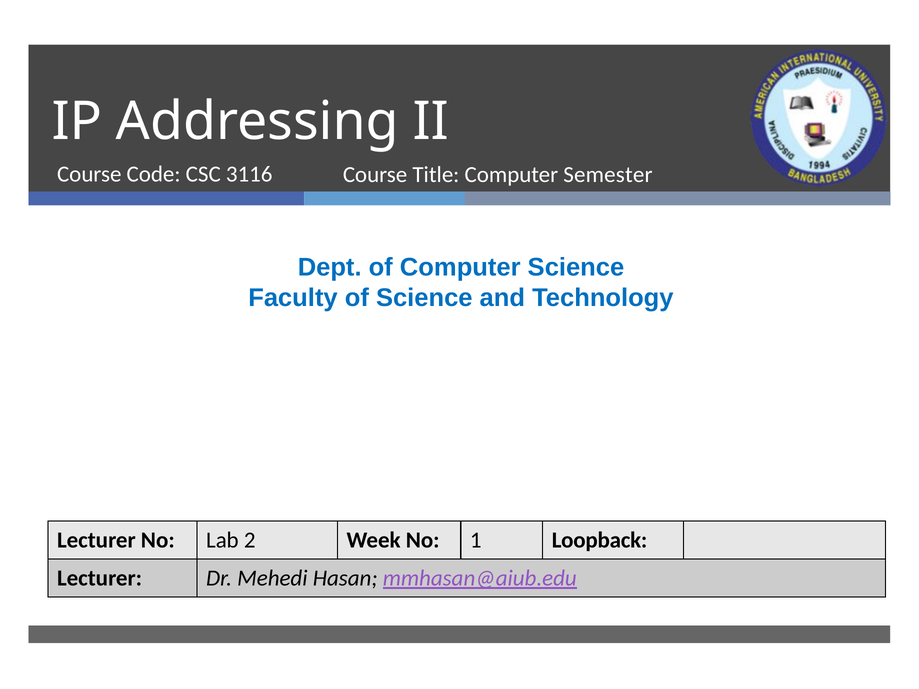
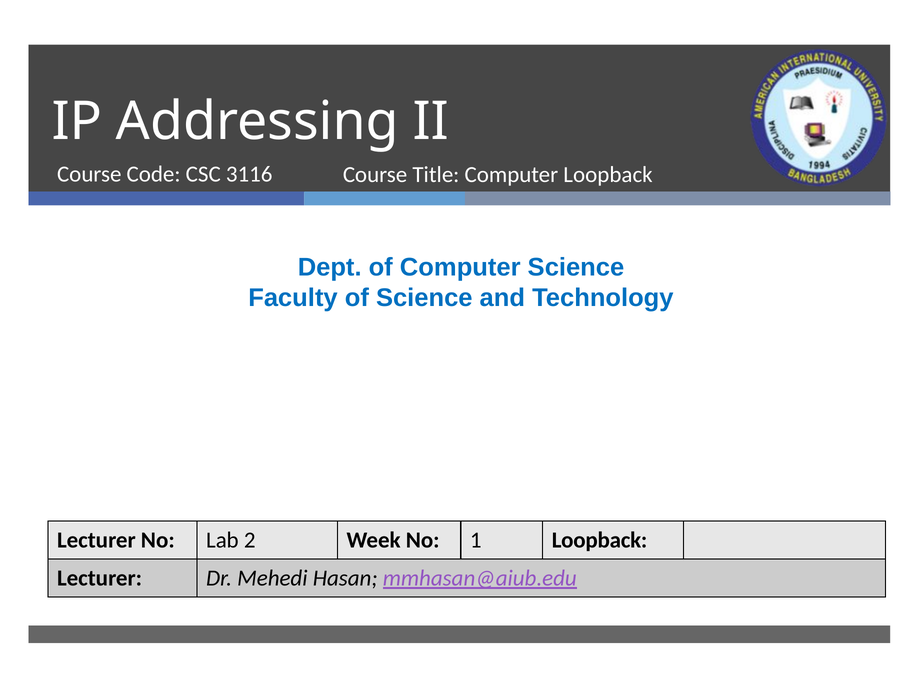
Computer Semester: Semester -> Loopback (608, 175)
